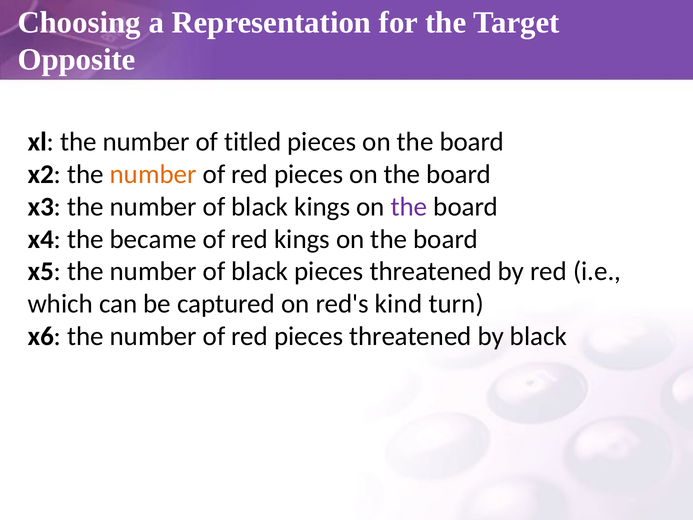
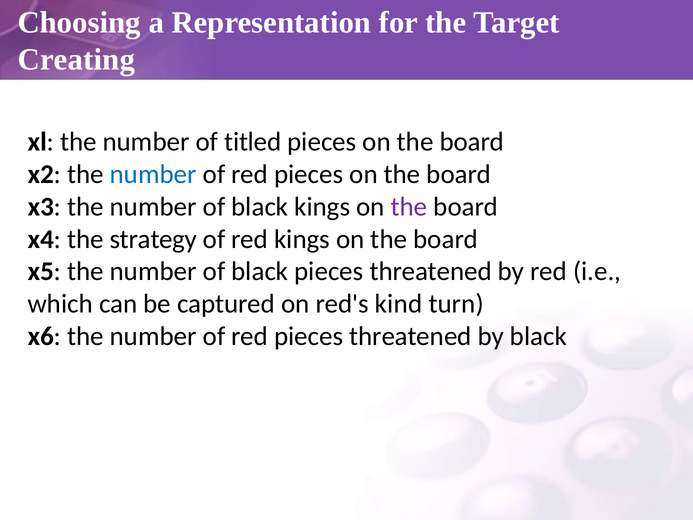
Opposite: Opposite -> Creating (76, 60)
number colour: orange -> blue (153, 174)
became: became -> strategy (153, 239)
